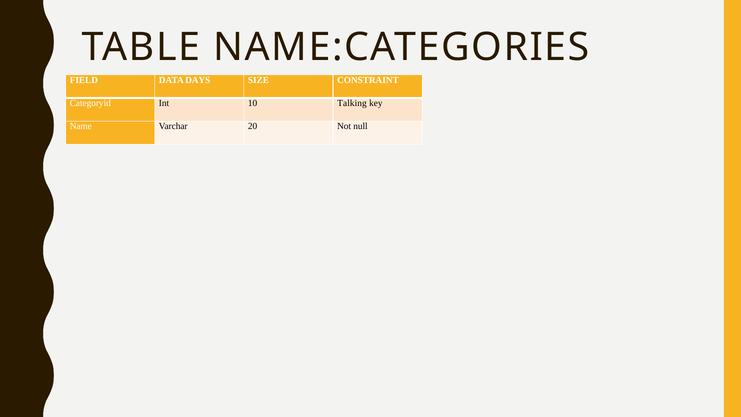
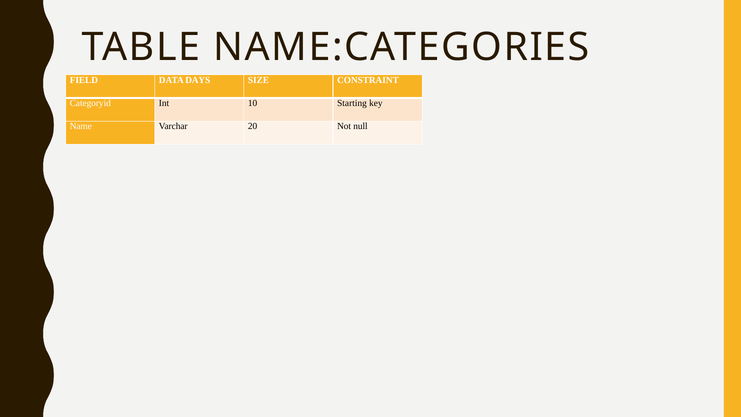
Talking: Talking -> Starting (352, 103)
